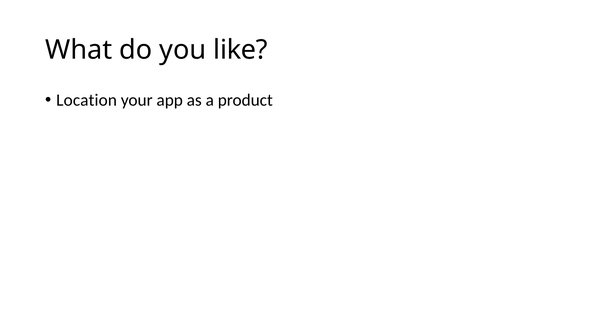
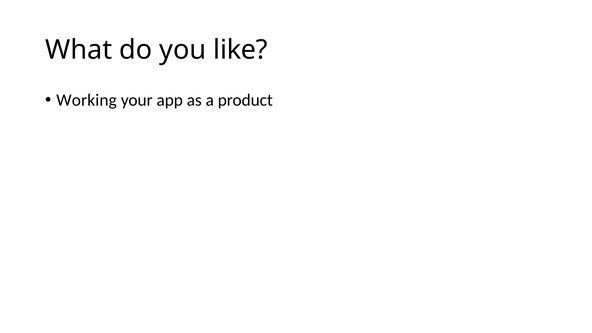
Location: Location -> Working (87, 100)
